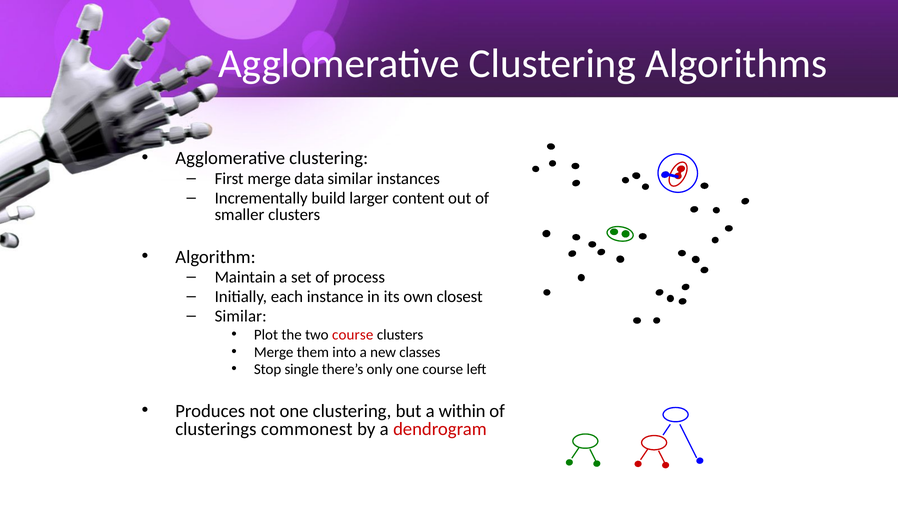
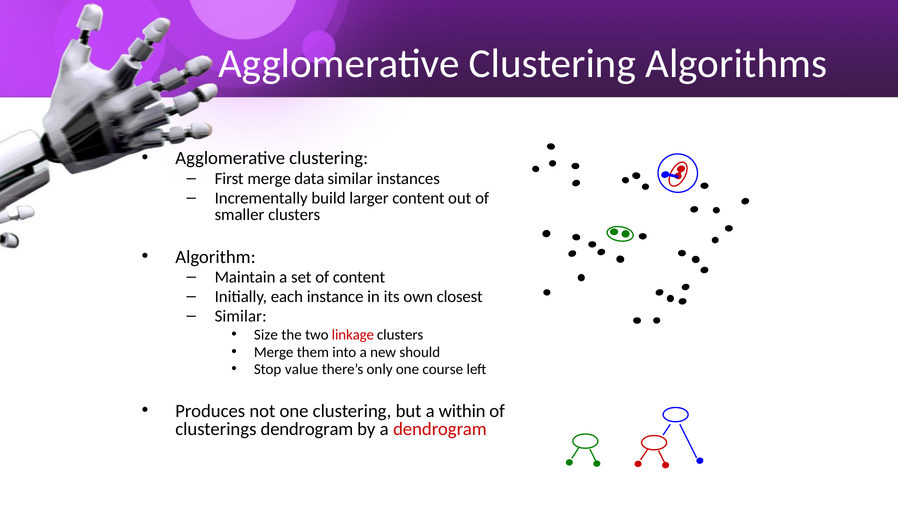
of process: process -> content (359, 277)
Plot: Plot -> Size (266, 335)
two course: course -> linkage (353, 335)
classes: classes -> should (420, 352)
single: single -> value (302, 370)
clusterings commonest: commonest -> dendrogram (307, 429)
